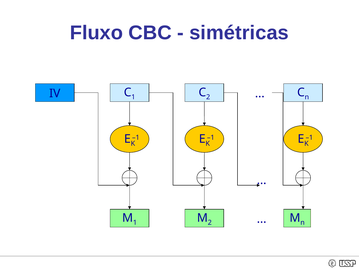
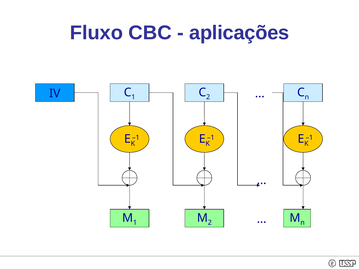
simétricas: simétricas -> aplicações (239, 33)
